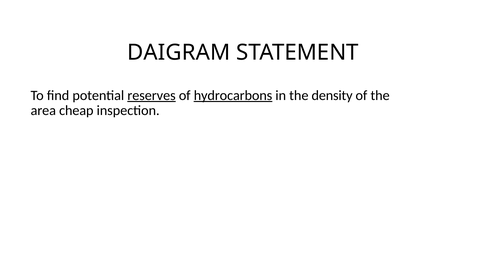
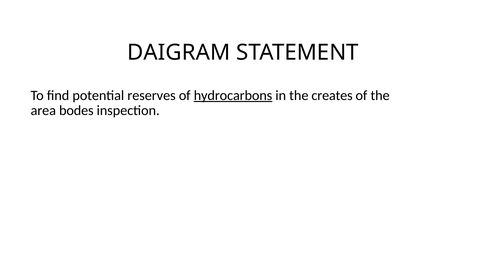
reserves underline: present -> none (152, 96)
density: density -> creates (332, 96)
cheap: cheap -> bodes (76, 111)
